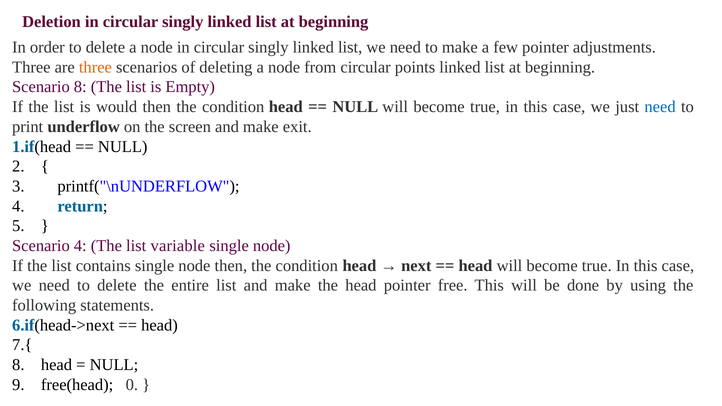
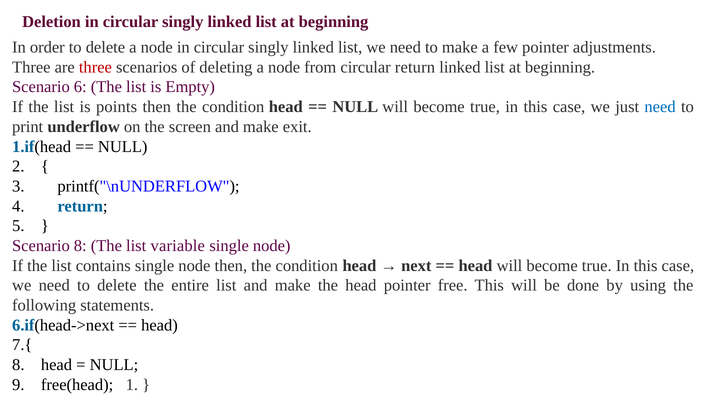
three colour: orange -> red (95, 67)
circular points: points -> return (415, 67)
Scenario 8: 8 -> 6 (80, 87)
would: would -> points (117, 107)
Scenario 4: 4 -> 8 (80, 246)
0: 0 -> 1 (132, 385)
